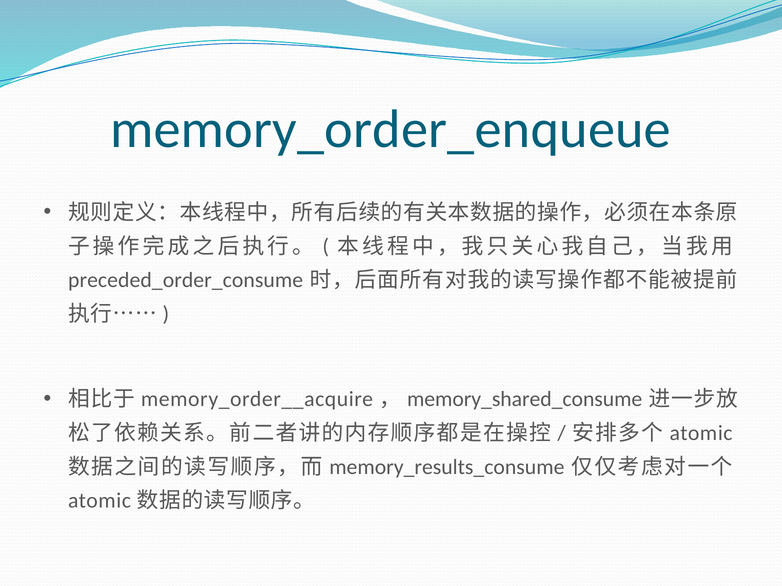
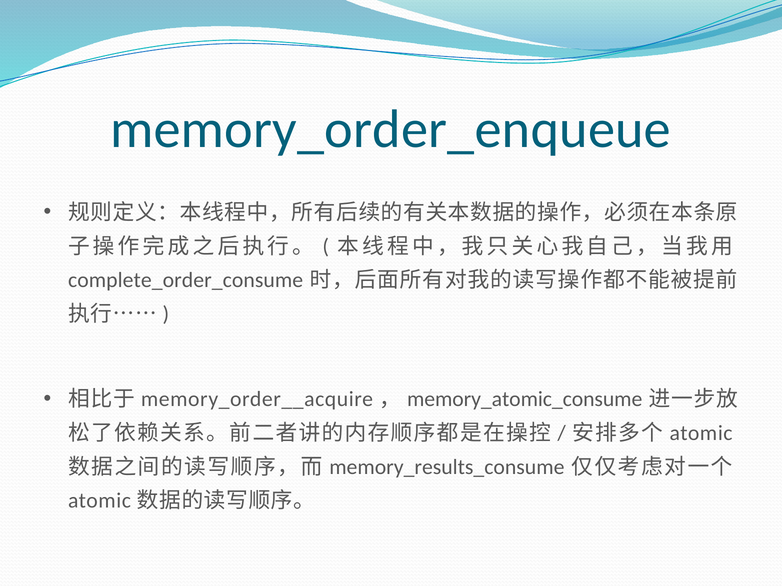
preceded_order_consume: preceded_order_consume -> complete_order_consume (186, 280)
memory_shared_consume: memory_shared_consume -> memory_atomic_consume (525, 400)
